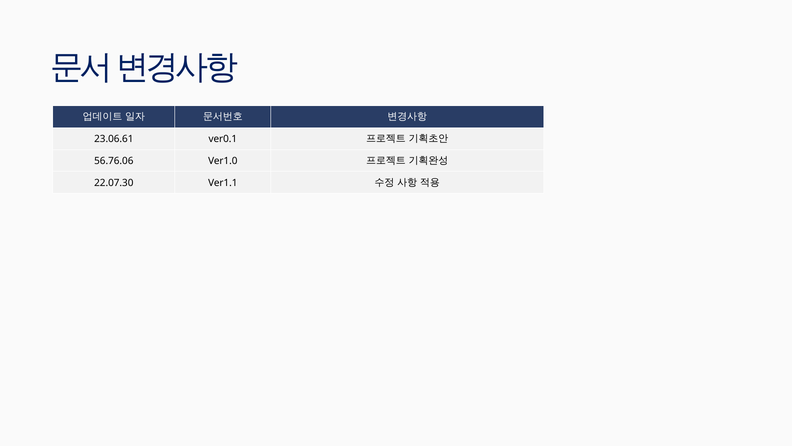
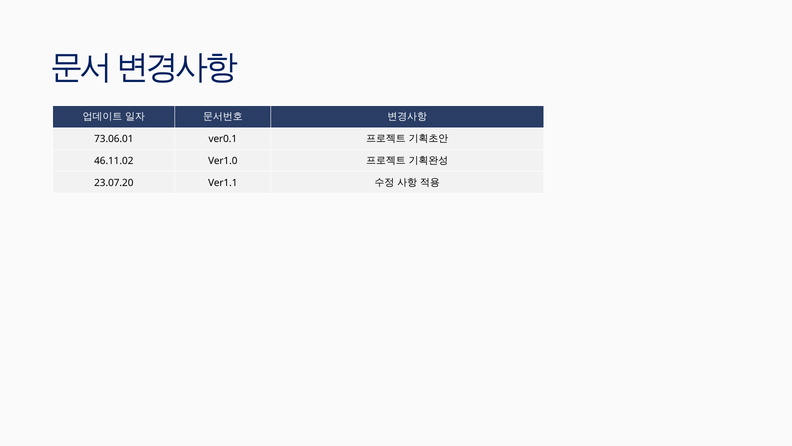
23.06.61: 23.06.61 -> 73.06.01 (114, 139)
56.76.06: 56.76.06 -> 46.11.02 (114, 161)
22.07.30: 22.07.30 -> 23.07.20 (114, 183)
